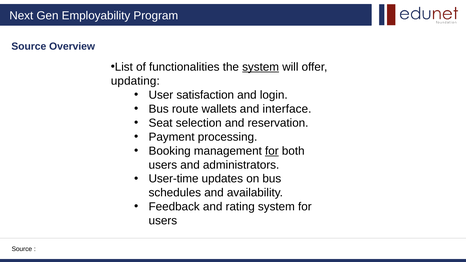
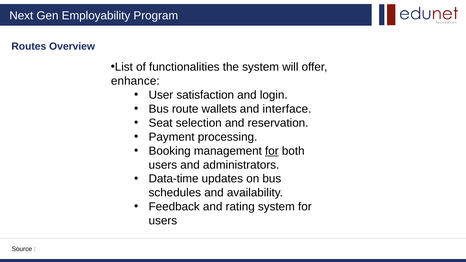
Source: Source -> Routes (29, 46)
system underline: present -> none (261, 67)
updating: updating -> enhance (135, 81)
User-time: User-time -> Data-time (174, 179)
